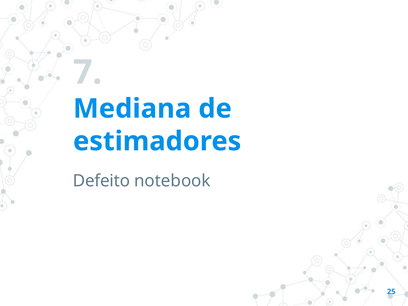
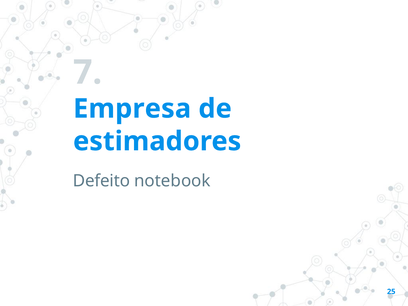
Mediana: Mediana -> Empresa (132, 109)
